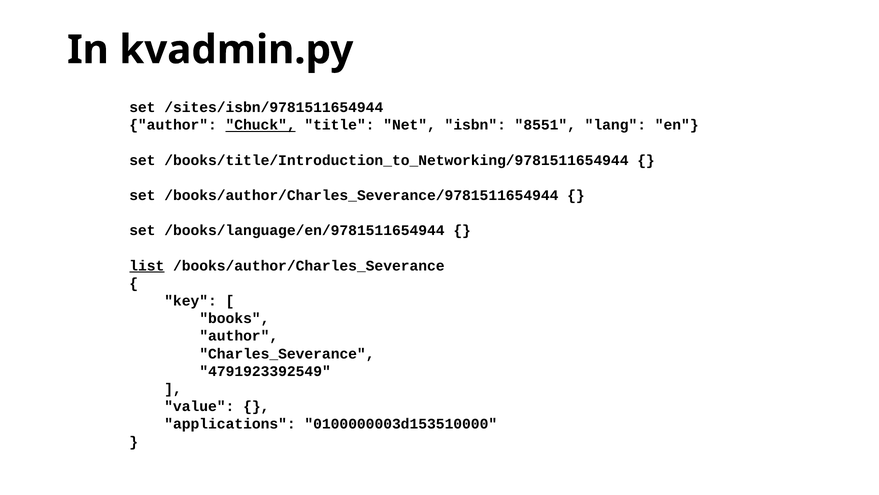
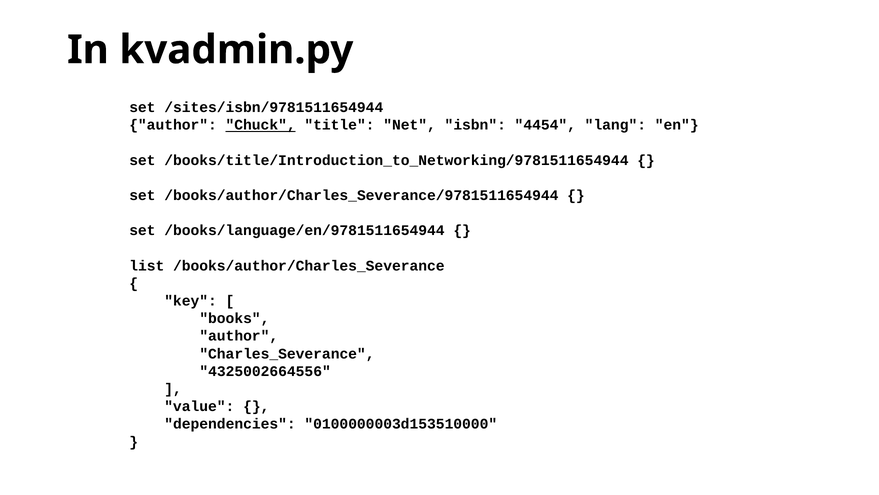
8551: 8551 -> 4454 (545, 125)
list underline: present -> none (147, 265)
4791923392549: 4791923392549 -> 4325002664556 (265, 371)
applications: applications -> dependencies (230, 424)
